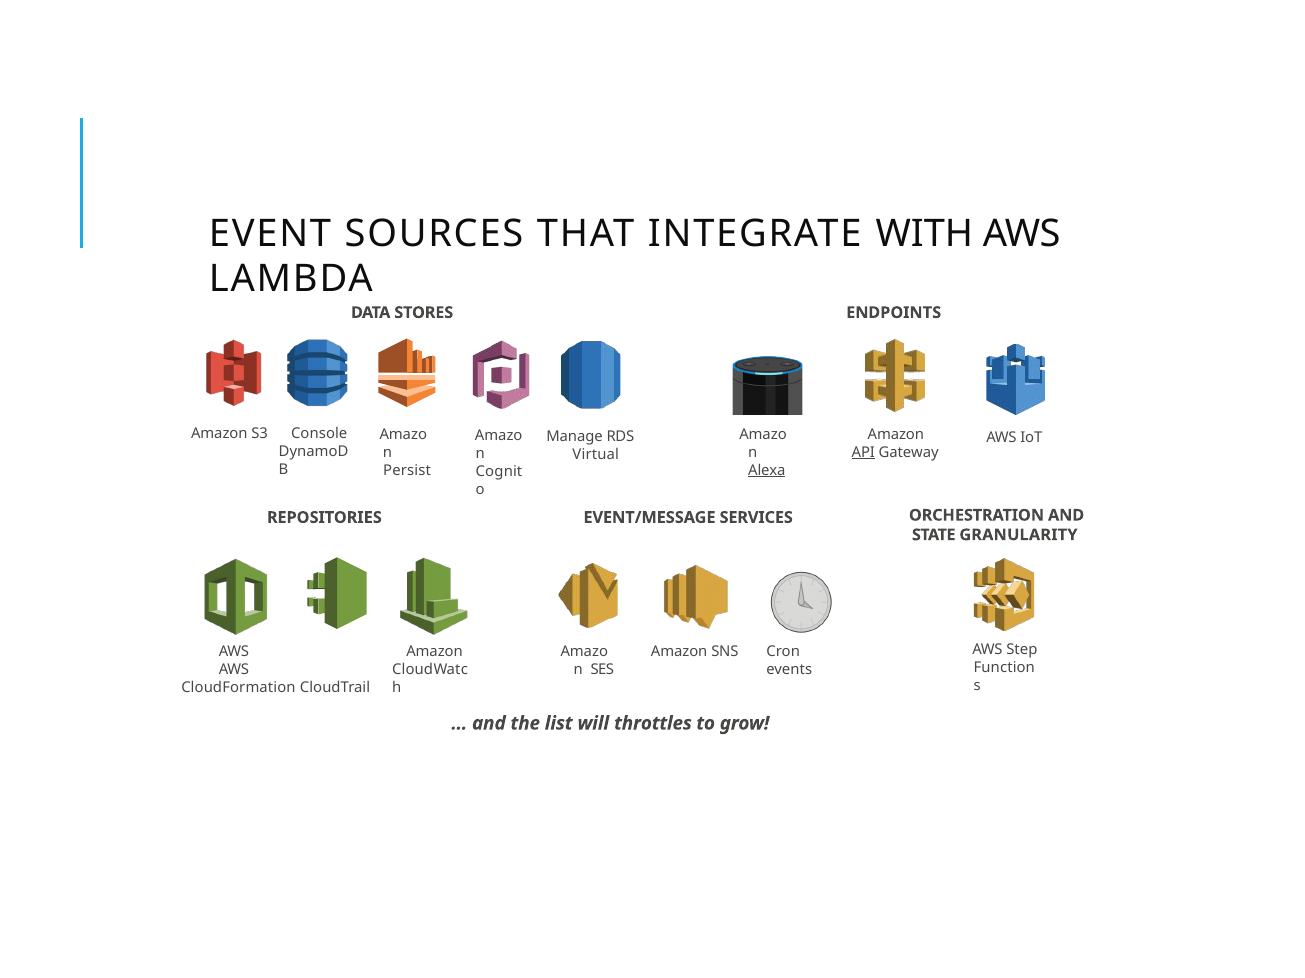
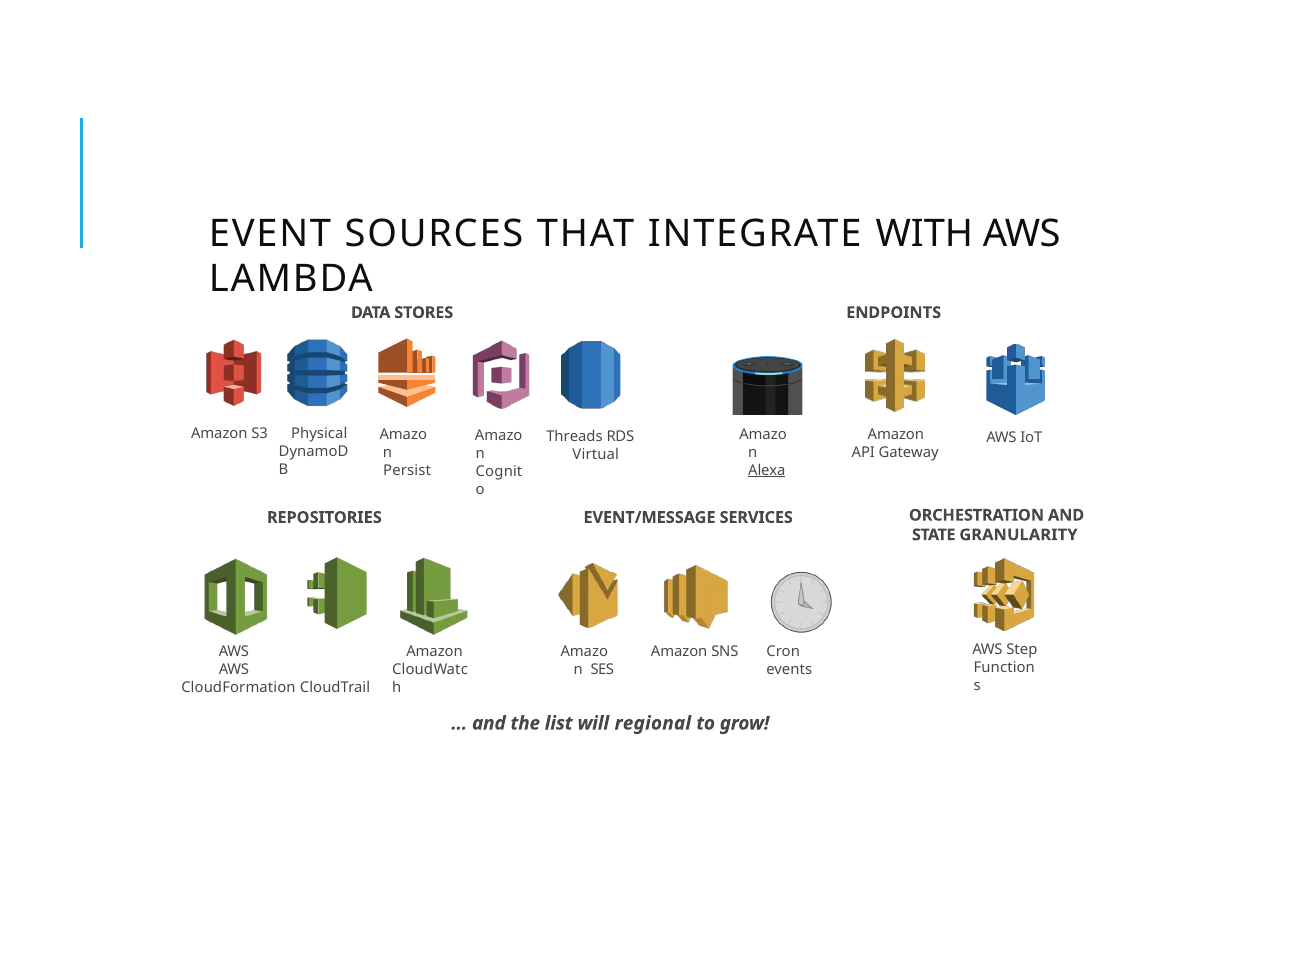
Console: Console -> Physical (319, 434)
Manage: Manage -> Threads (574, 437)
API underline: present -> none (863, 453)
throttles: throttles -> regional (653, 724)
